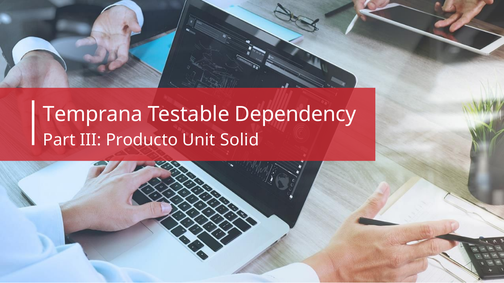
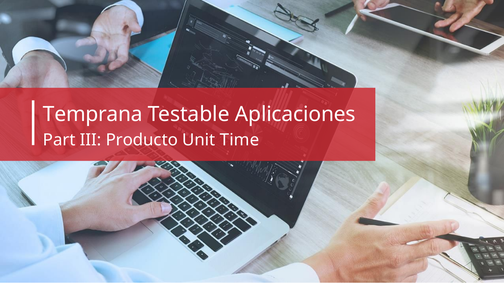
Dependency: Dependency -> Aplicaciones (295, 115)
Solid: Solid -> Time (240, 140)
